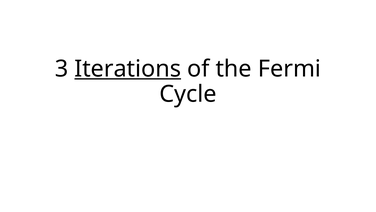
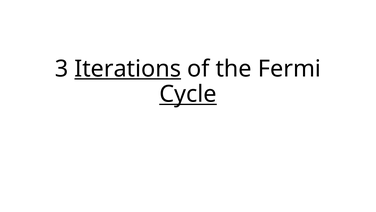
Cycle underline: none -> present (188, 94)
